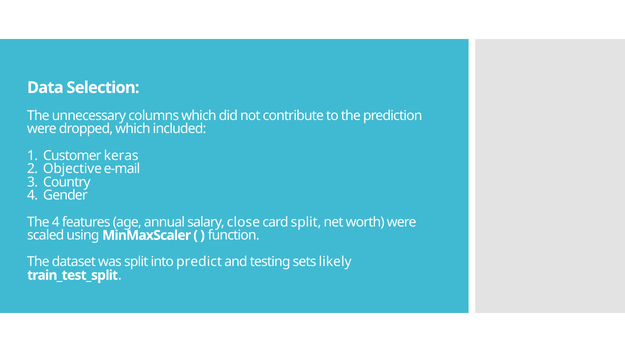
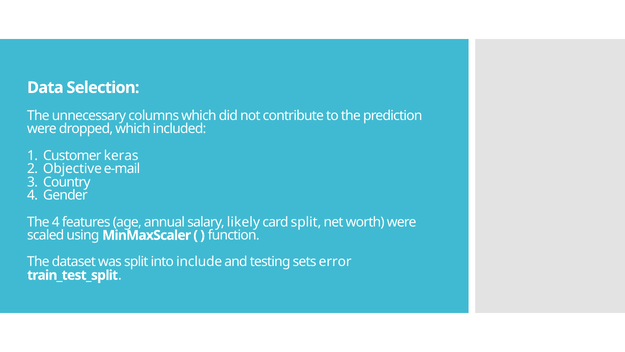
close: close -> likely (243, 222)
predict: predict -> include (199, 262)
likely: likely -> error (335, 262)
